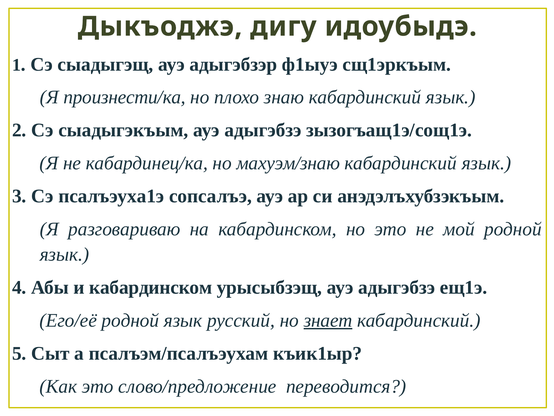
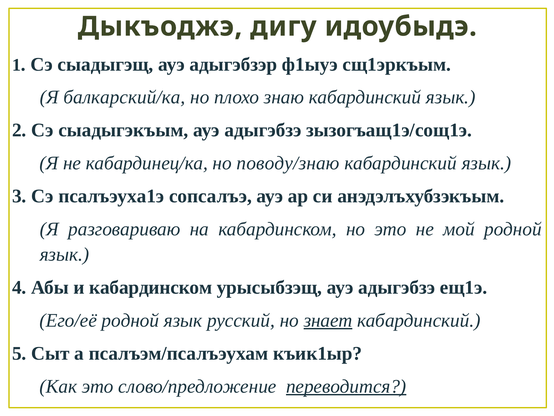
произнести/ка: произнести/ка -> балкарский/ка (124, 97)
махуэм/знаю: махуэм/знаю -> поводу/знаю (288, 163)
переводится underline: none -> present (346, 386)
